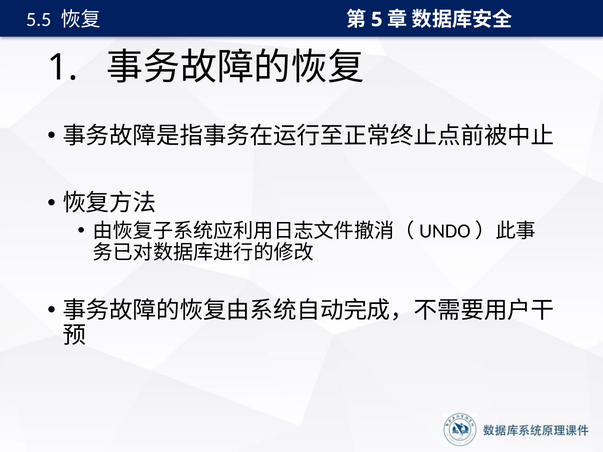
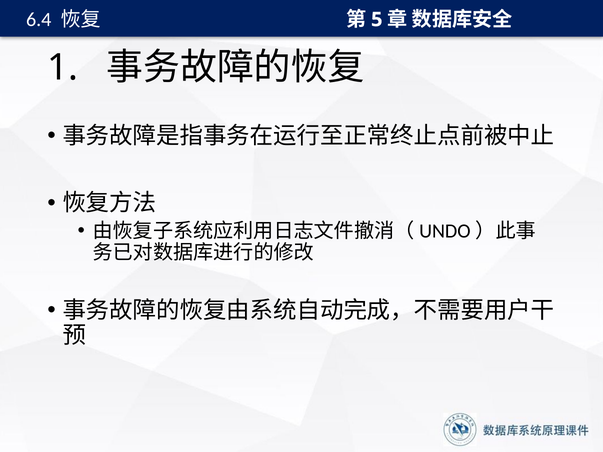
5.5: 5.5 -> 6.4 (39, 20)
